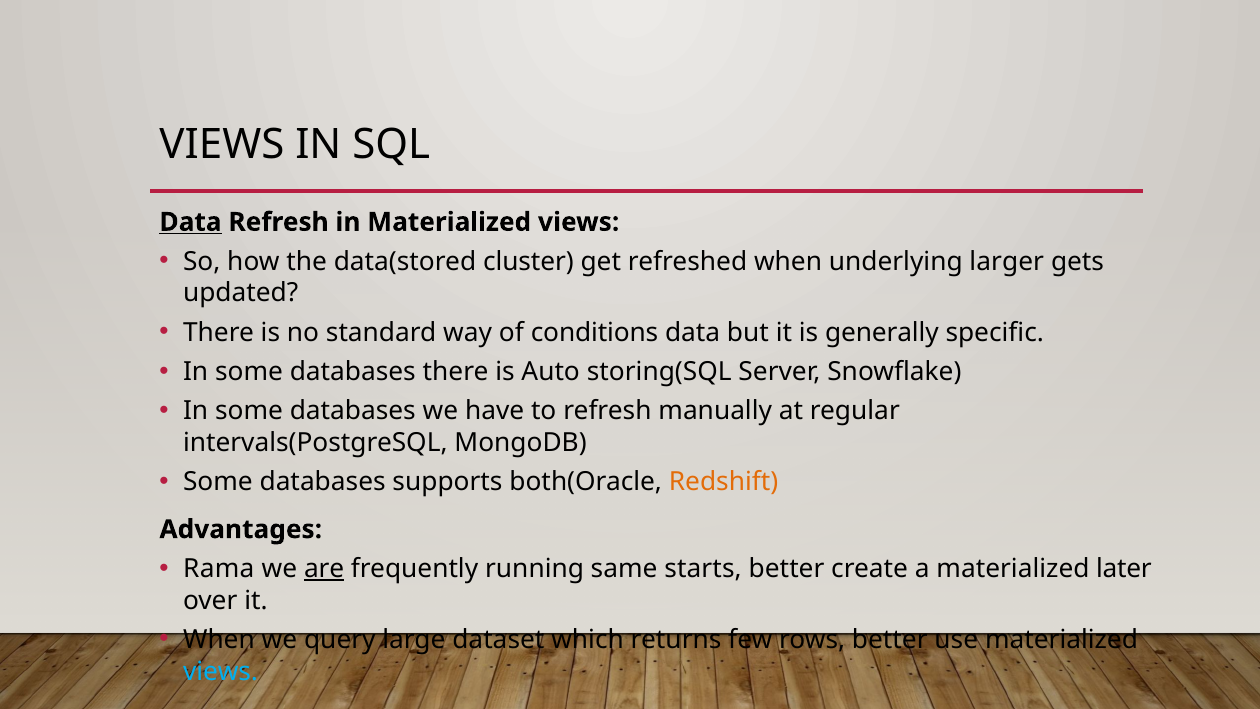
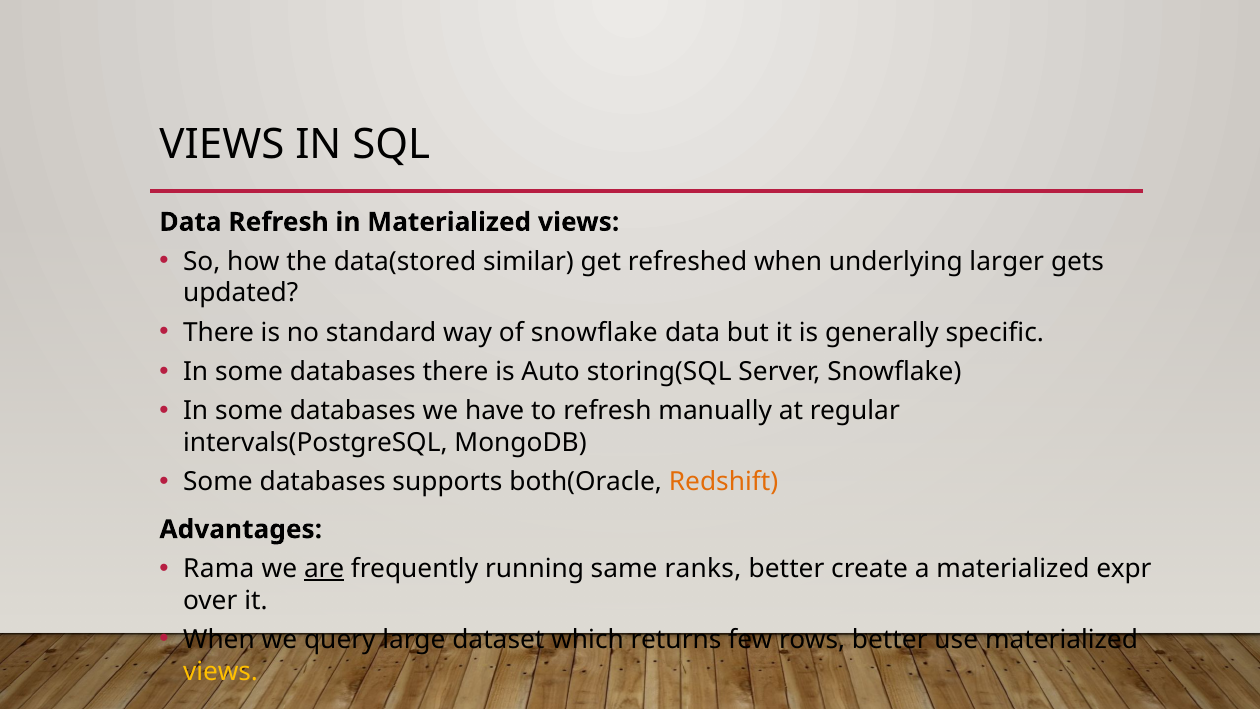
Data underline: present -> none (190, 222)
cluster: cluster -> similar (528, 261)
of conditions: conditions -> snowflake (594, 332)
starts: starts -> ranks (703, 569)
later: later -> expr (1124, 569)
views colour: light blue -> yellow (221, 671)
